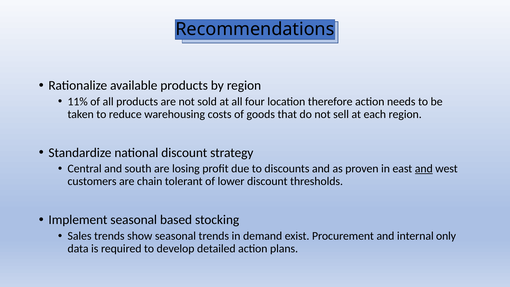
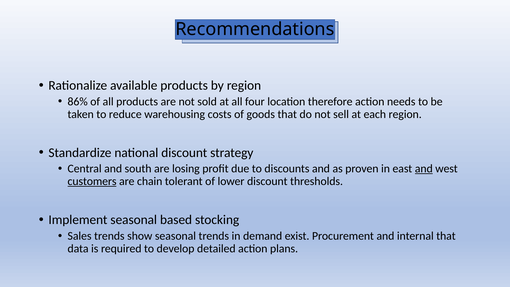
11%: 11% -> 86% (78, 101)
customers underline: none -> present (92, 181)
internal only: only -> that (446, 236)
